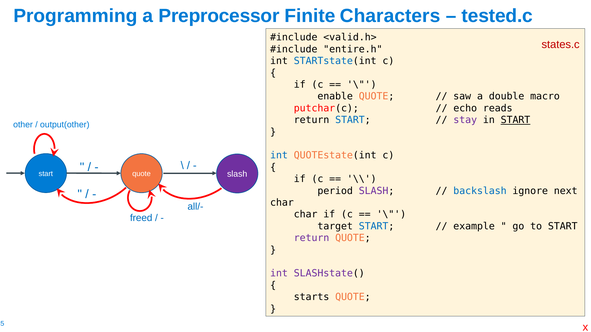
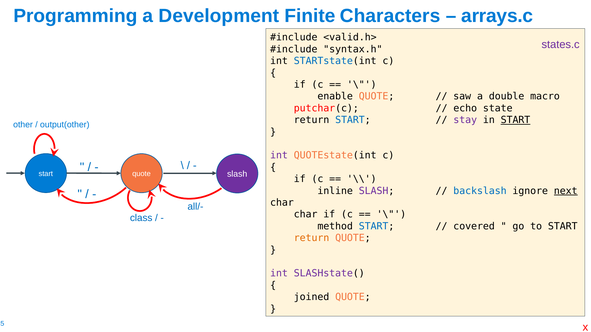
Preprocessor: Preprocessor -> Development (219, 16)
tested.c: tested.c -> arrays.c (497, 16)
states.c colour: red -> purple (561, 45)
entire.h: entire.h -> syntax.h (353, 49)
reads: reads -> state (498, 108)
int colour: blue -> purple (279, 156)
period: period -> inline (335, 191)
next underline: none -> present (566, 191)
freed: freed -> class (141, 218)
target: target -> method (335, 226)
example: example -> covered (474, 226)
return colour: purple -> orange (312, 238)
starts: starts -> joined (312, 297)
